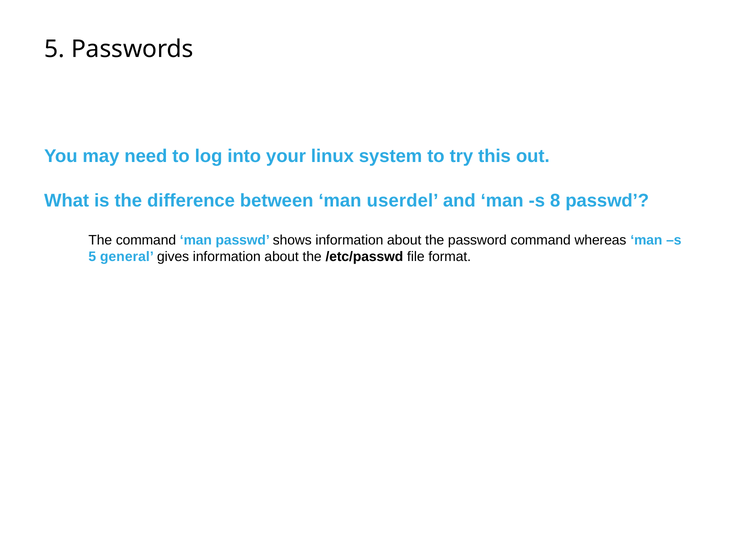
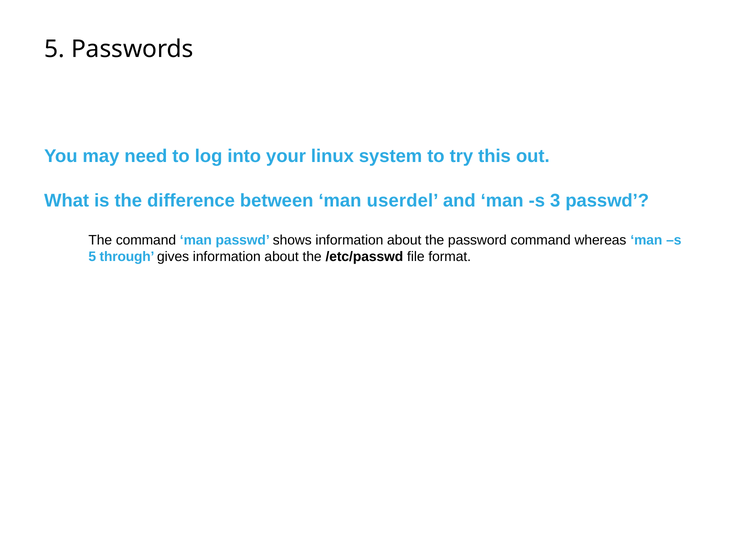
8: 8 -> 3 (555, 201)
general: general -> through (127, 257)
